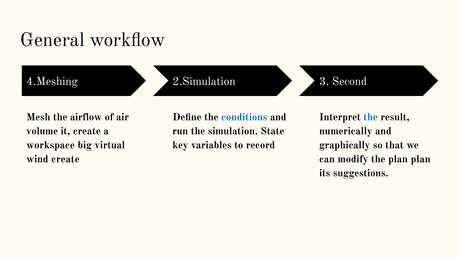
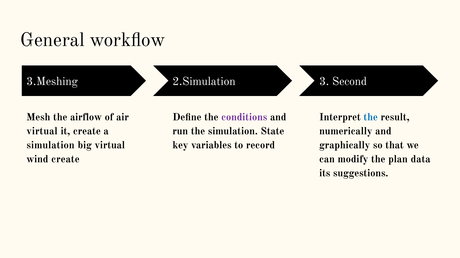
4.Meshing: 4.Meshing -> 3.Meshing (52, 82)
conditions colour: blue -> purple (244, 117)
volume: volume -> virtual (42, 132)
workspace: workspace -> simulation (51, 146)
plan plan: plan -> data (421, 160)
